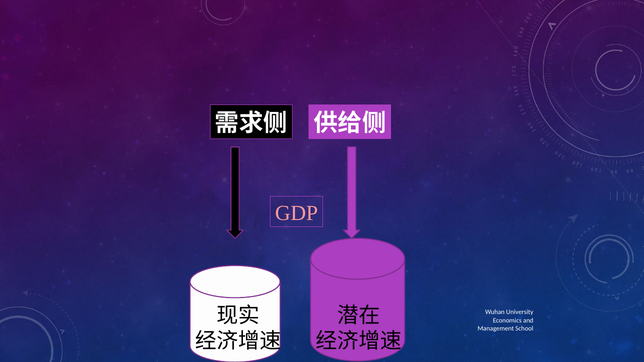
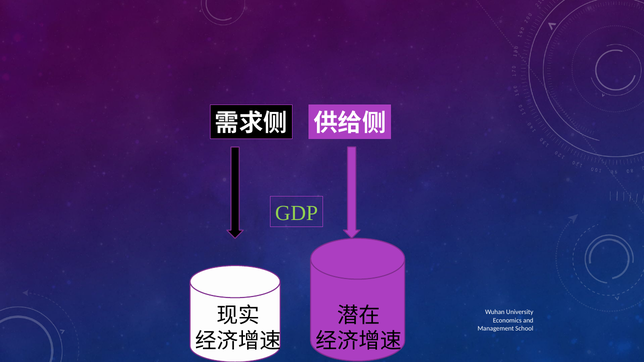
GDP colour: pink -> light green (296, 213)
